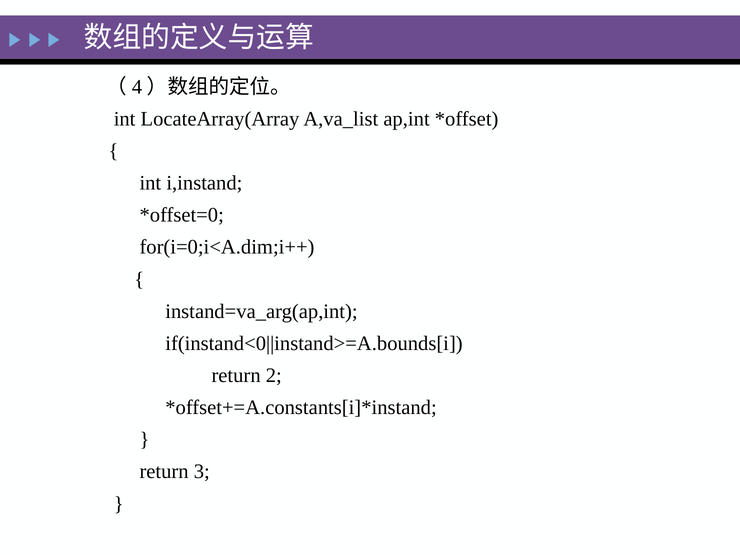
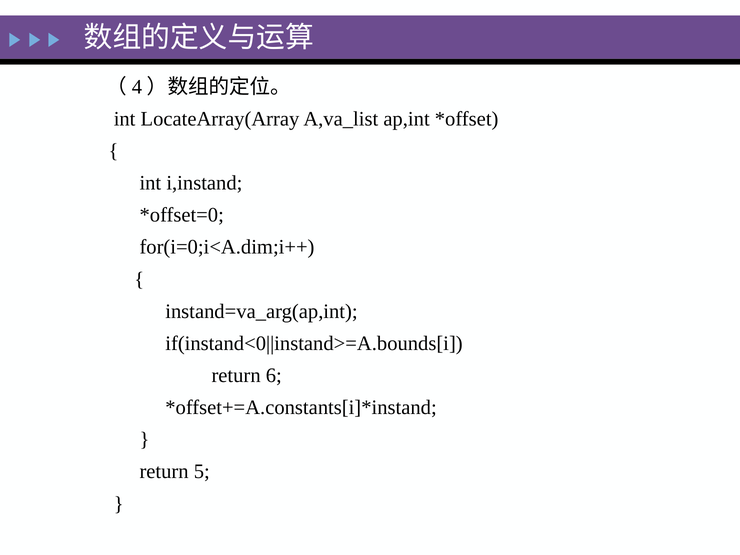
2: 2 -> 6 (274, 375)
3: 3 -> 5 (202, 472)
